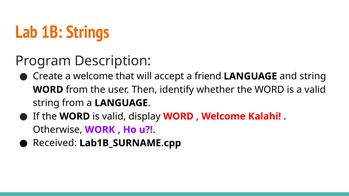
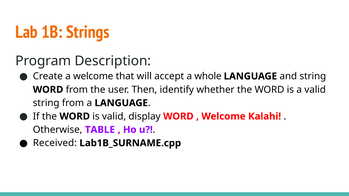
friend: friend -> whole (208, 76)
WORK: WORK -> TABLE (100, 130)
